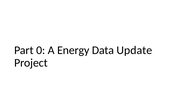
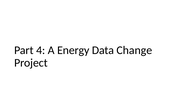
0: 0 -> 4 (41, 50)
Update: Update -> Change (134, 50)
